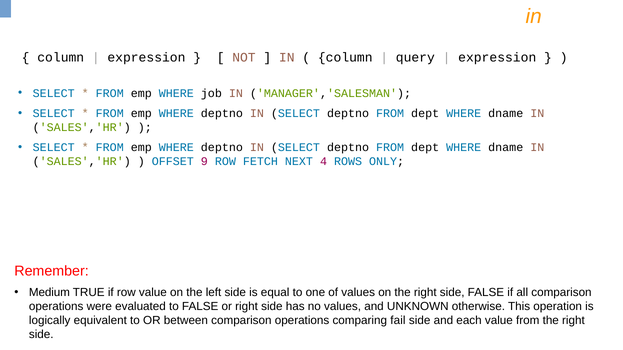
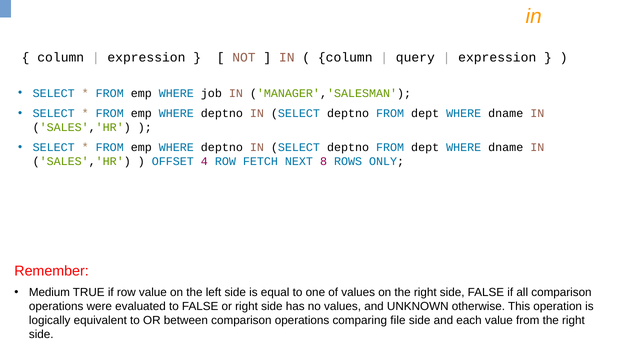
9: 9 -> 4 (204, 162)
4: 4 -> 8 (324, 162)
fail: fail -> file (398, 321)
